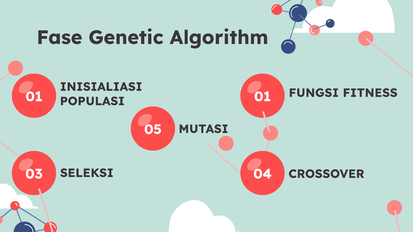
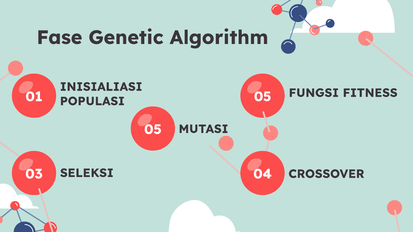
01 01: 01 -> 05 (263, 97)
